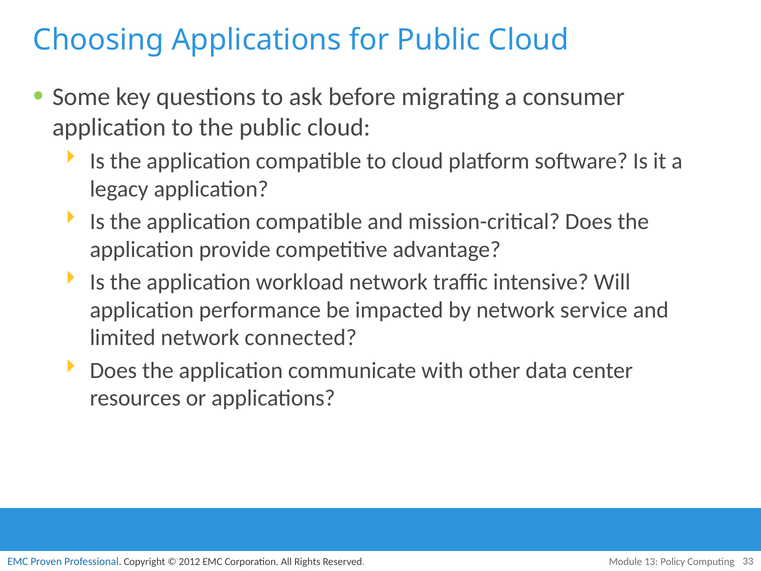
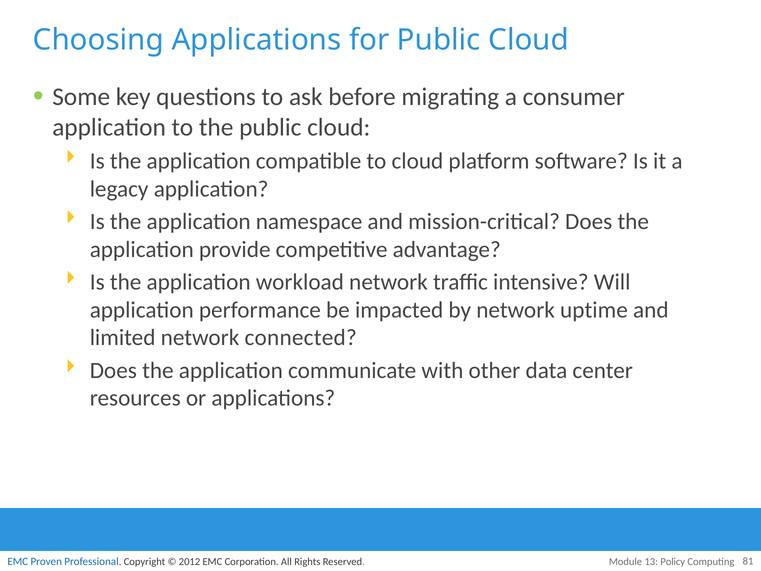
compatible: compatible -> namespace (309, 221)
service: service -> uptime (594, 310)
33: 33 -> 81 (748, 561)
